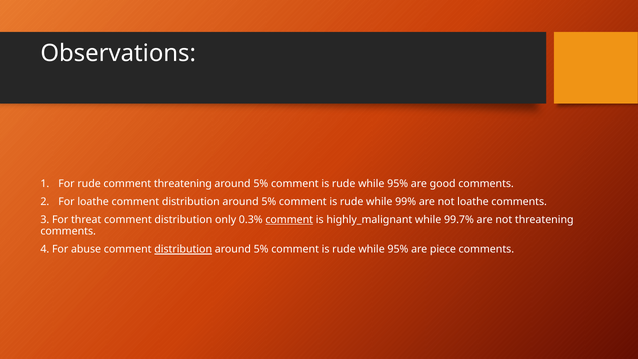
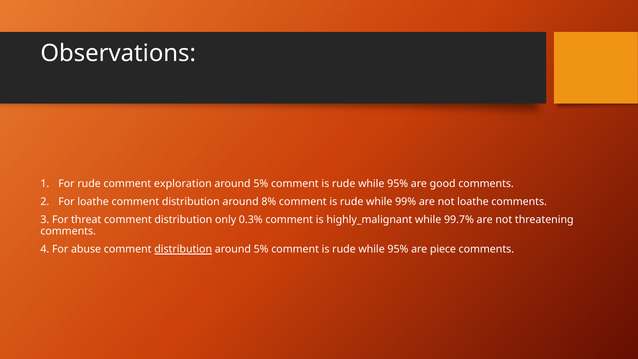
comment threatening: threatening -> exploration (183, 183)
5%: 5% -> 8% (269, 202)
comment underline: present -> none (289, 220)
